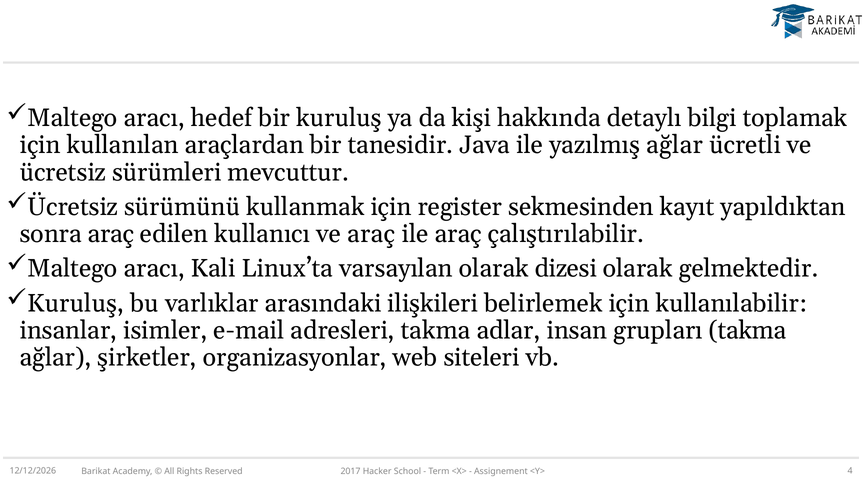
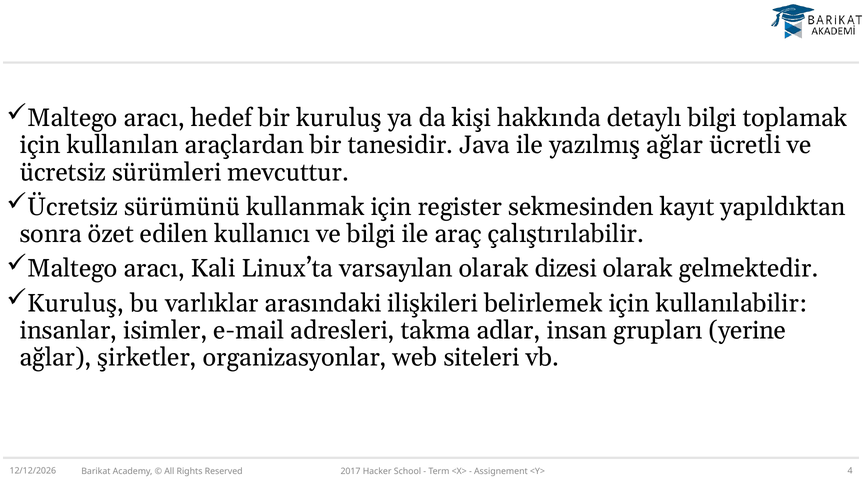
sonra araç: araç -> özet (111, 234)
ve araç: araç -> bilgi (371, 234)
grupları takma: takma -> yerine (747, 330)
